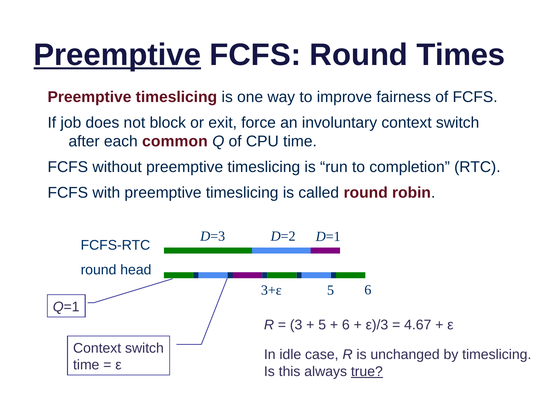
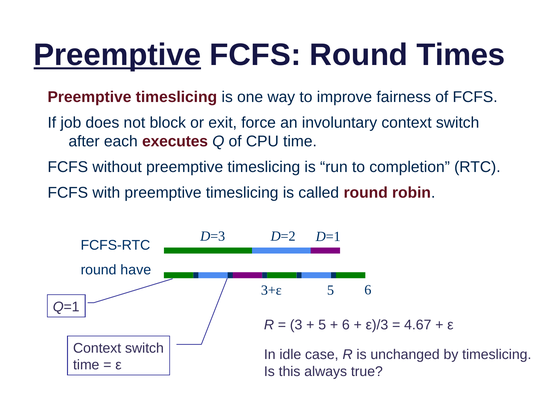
common: common -> executes (175, 141)
head: head -> have (136, 270)
true underline: present -> none (367, 371)
